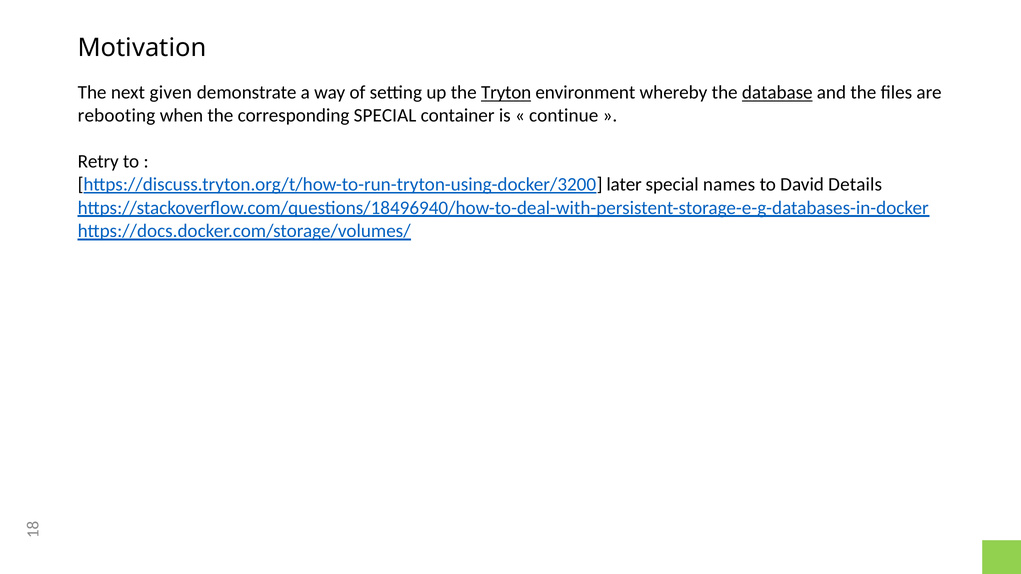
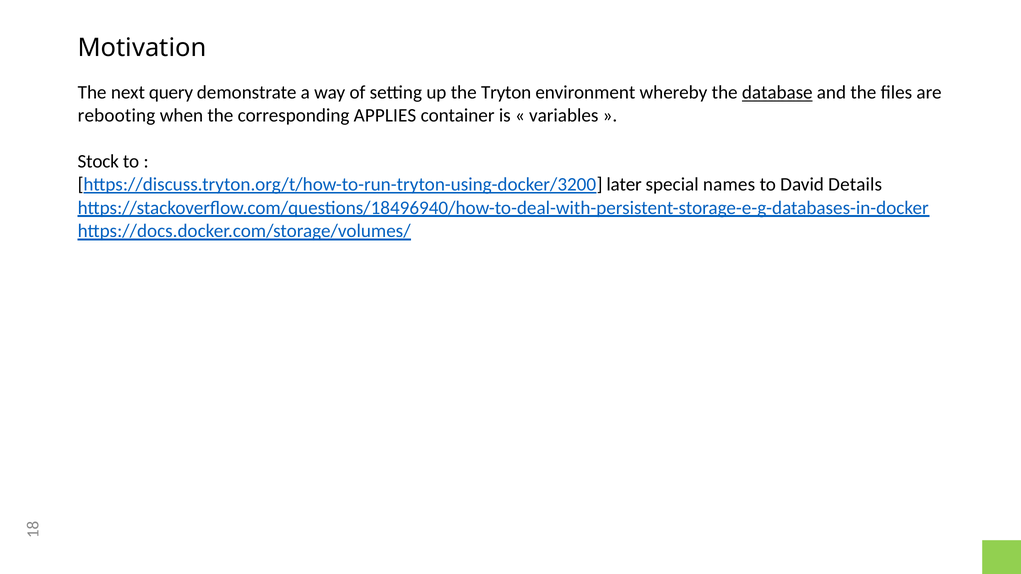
given: given -> query (171, 93)
Tryton underline: present -> none (506, 93)
corresponding SPECIAL: SPECIAL -> APPLIES (385, 116)
continue: continue -> variables (564, 116)
Retry: Retry -> Stock (98, 162)
